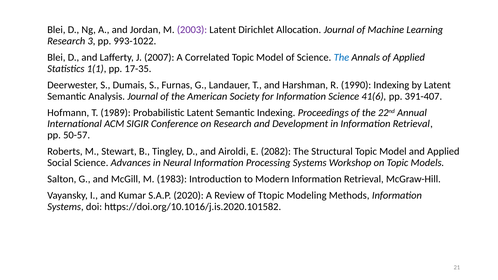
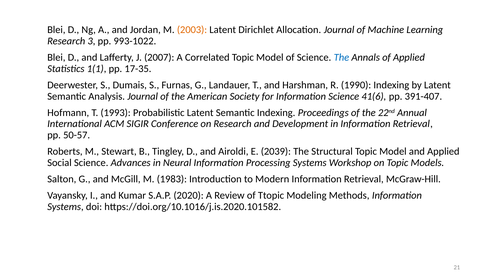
2003 colour: purple -> orange (192, 30)
1989: 1989 -> 1993 (116, 113)
2082: 2082 -> 2039 (276, 152)
